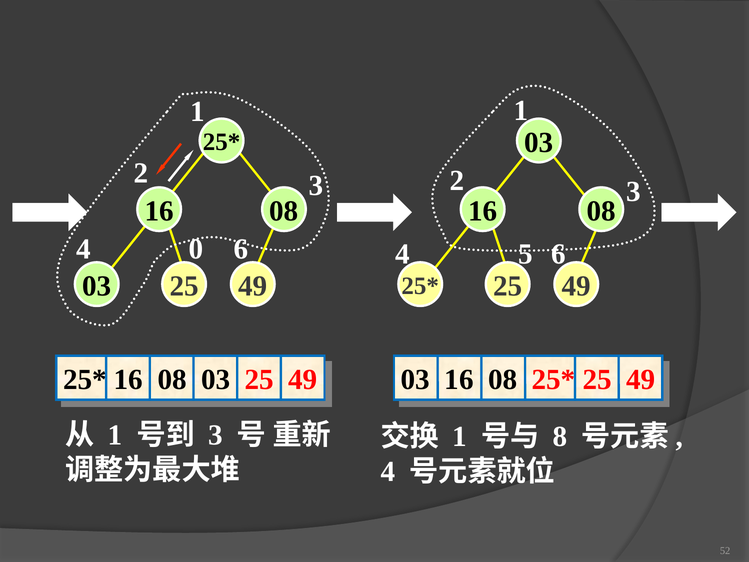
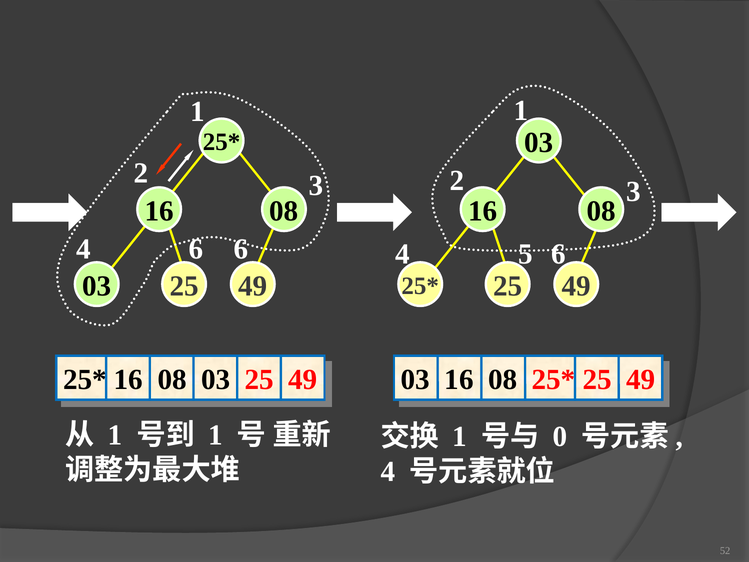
4 0: 0 -> 6 (196, 249)
3: 3 -> 1 (215, 435)
8: 8 -> 0 (560, 436)
